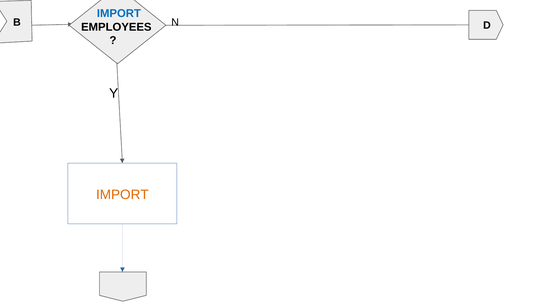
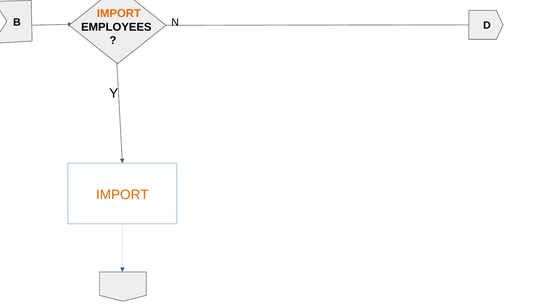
IMPORT colour: blue -> orange (119, 13)
